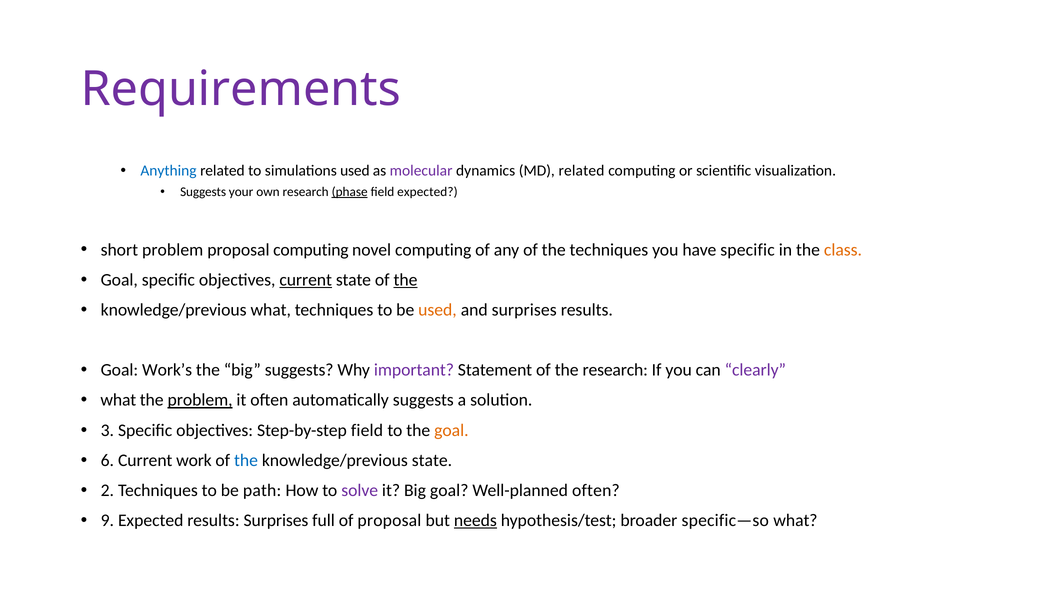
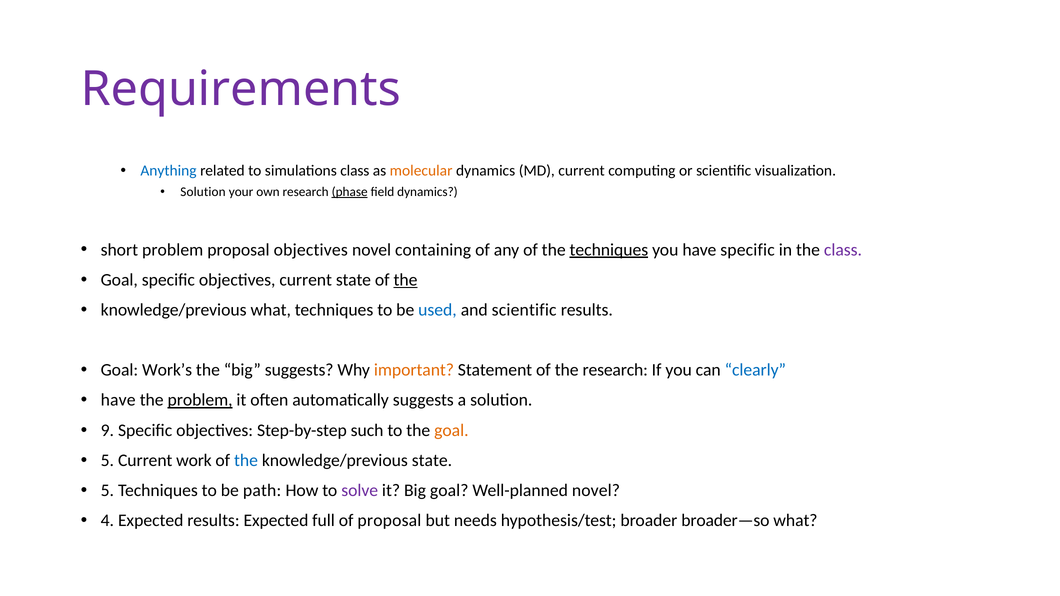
simulations used: used -> class (355, 171)
molecular colour: purple -> orange (421, 171)
MD related: related -> current (582, 171)
Suggests: Suggests -> Solution (203, 192)
field expected: expected -> dynamics (427, 192)
proposal computing: computing -> objectives (311, 250)
novel computing: computing -> containing (433, 250)
techniques underline: none -> present (609, 250)
class colour: orange -> purple (843, 250)
current underline: present -> none (306, 280)
used colour: orange -> blue (437, 310)
and surprises: surprises -> scientific (524, 310)
important colour: purple -> orange (414, 370)
clearly colour: purple -> blue (755, 370)
what: what -> have (118, 400)
3: 3 -> 9 (107, 430)
Step-by-step field: field -> such (367, 430)
6: 6 -> 5 (107, 461)
2: 2 -> 5 (107, 491)
Well-planned often: often -> novel (596, 491)
9: 9 -> 4 (107, 521)
results Surprises: Surprises -> Expected (276, 521)
needs underline: present -> none (475, 521)
specific—so: specific—so -> broader—so (725, 521)
